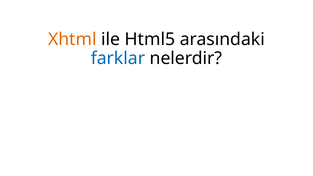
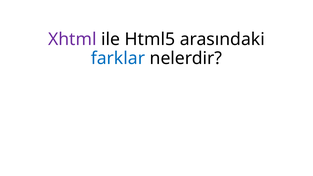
Xhtml colour: orange -> purple (72, 39)
